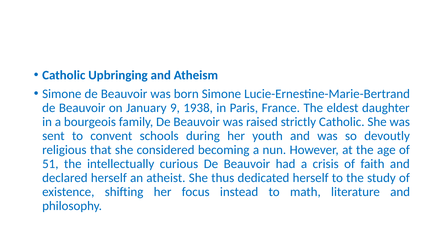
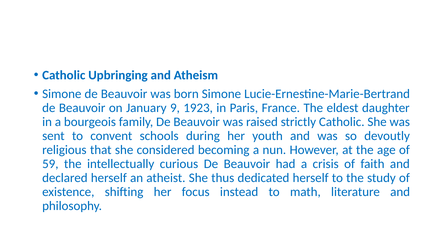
1938: 1938 -> 1923 (198, 108)
51: 51 -> 59 (50, 164)
